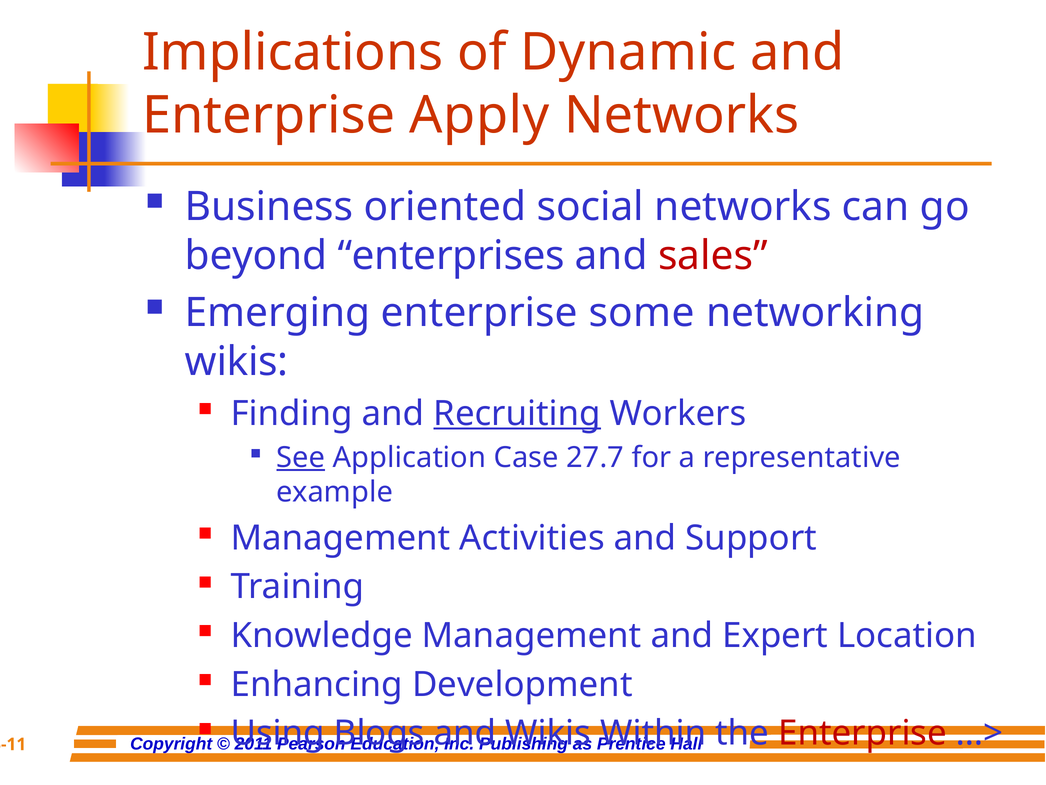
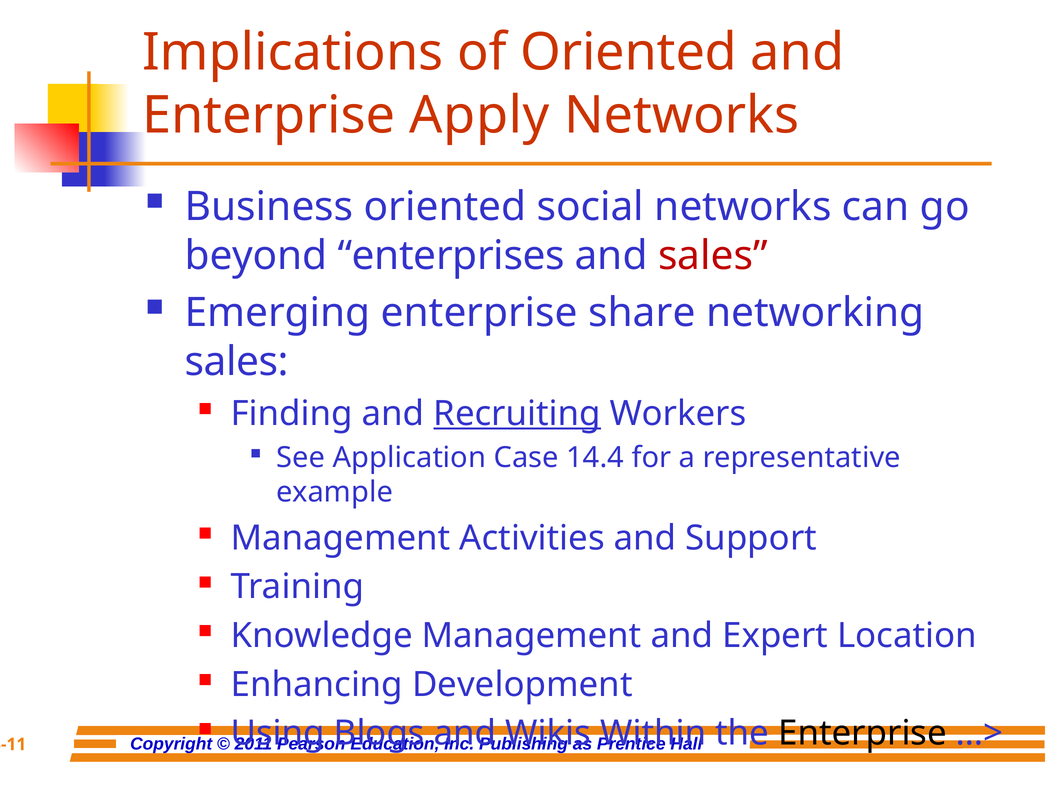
of Dynamic: Dynamic -> Oriented (629, 52)
some: some -> share (642, 313)
wikis: wikis -> sales (237, 361)
See underline: present -> none (301, 457)
27.7: 27.7 -> 14.4 (595, 457)
Enterprise colour: red -> black (863, 733)
